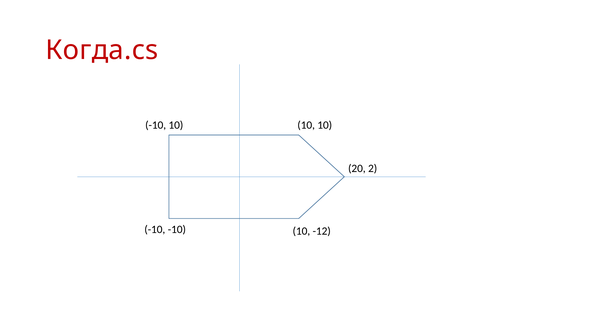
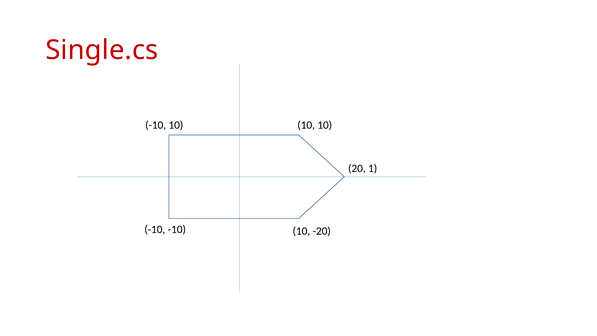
Когда.cs: Когда.cs -> Single.cs (102, 50)
2: 2 -> 1 (373, 168)
-12: -12 -> -20 (322, 231)
